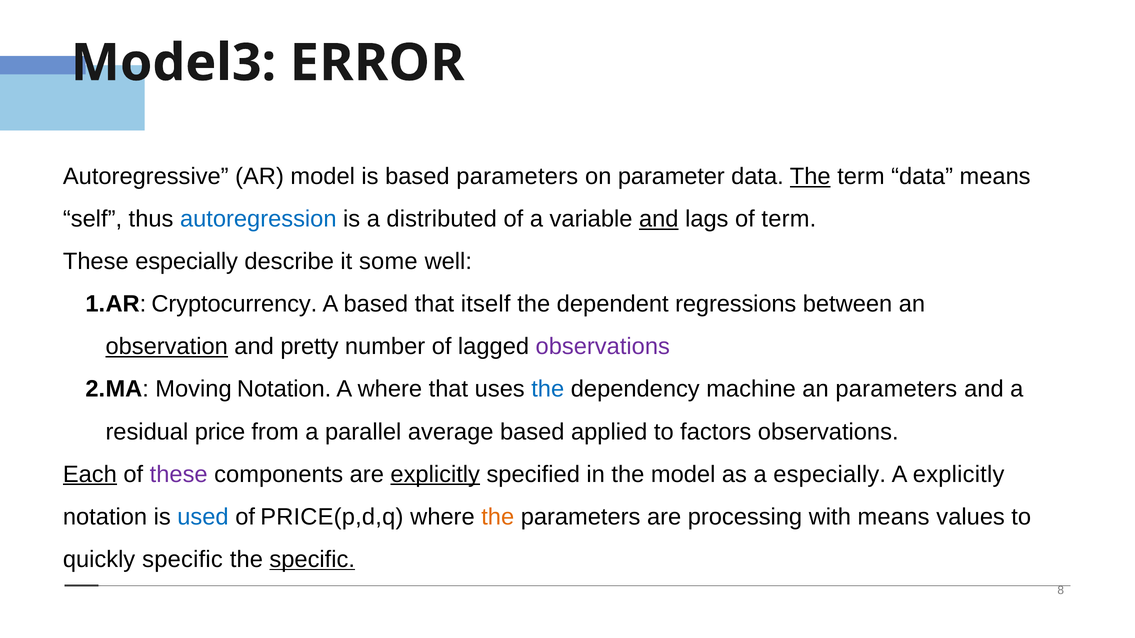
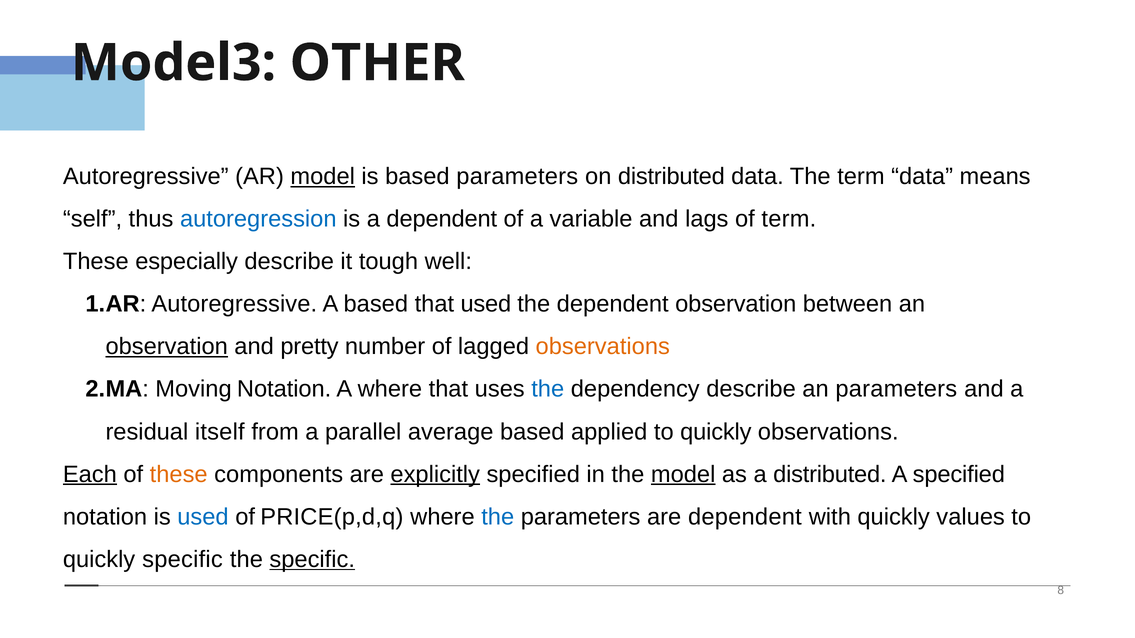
ERROR: ERROR -> OTHER (377, 63)
model underline: none -> present (323, 177)
on parameter: parameter -> distributed (671, 177)
The underline: present -> none (810, 177)
a distributed: distributed -> dependent (442, 219)
and underline: present -> none (659, 219)
some: some -> tough (388, 262)
Cryptocurrency: Cryptocurrency -> Autoregressive (234, 304)
that itself: itself -> used (486, 304)
dependent regressions: regressions -> observation (736, 304)
observations colour: purple -> orange (603, 347)
dependency machine: machine -> describe (751, 389)
price: price -> itself (220, 432)
applied to factors: factors -> quickly (716, 432)
these colour: purple -> orange (179, 475)
model underline: none -> present (683, 475)
a especially: especially -> distributed (830, 475)
A explicitly: explicitly -> specified (959, 475)
the colour: orange -> blue (498, 517)
are processing: processing -> dependent (745, 517)
with means: means -> quickly (894, 517)
